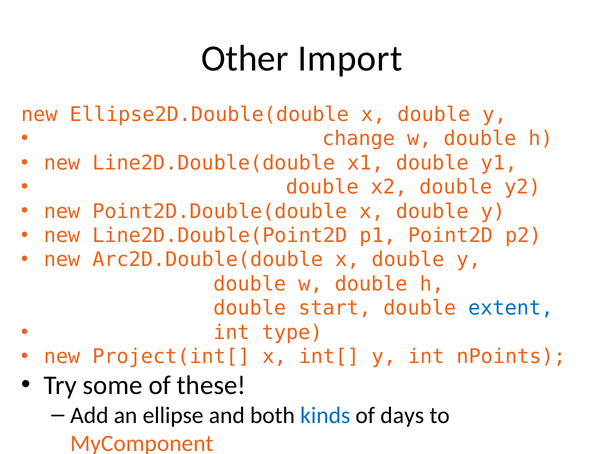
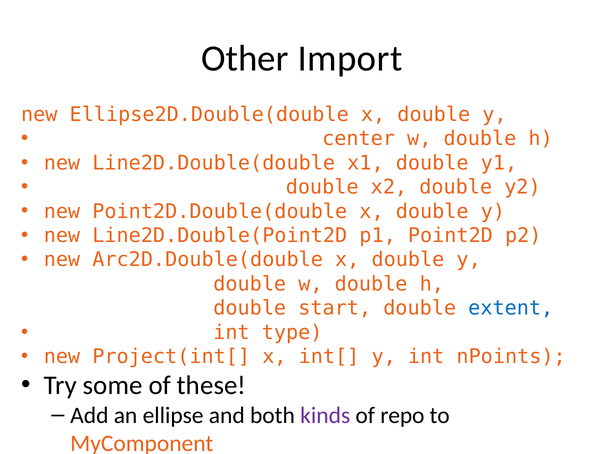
change: change -> center (359, 139)
kinds colour: blue -> purple (325, 415)
days: days -> repo (402, 415)
